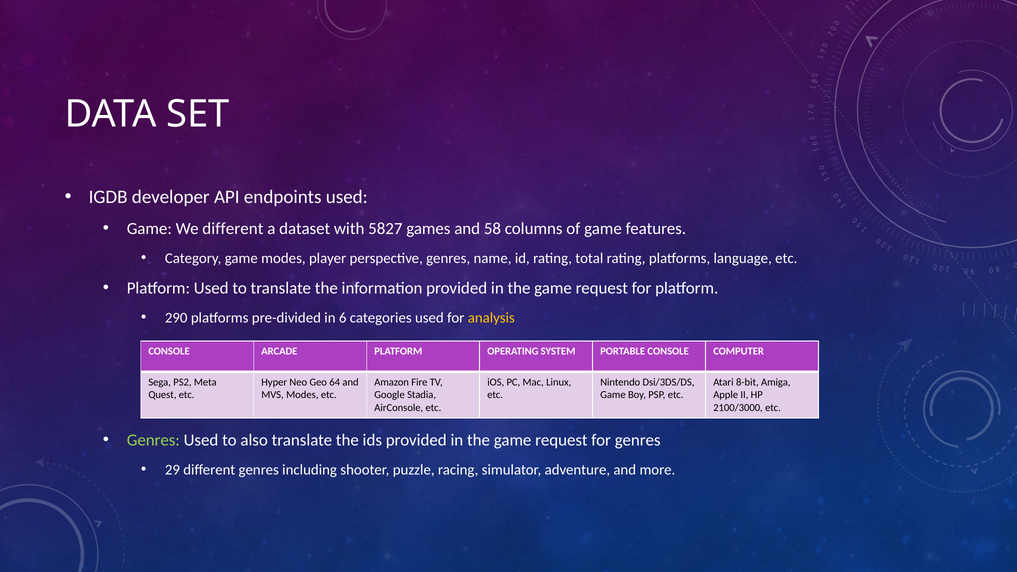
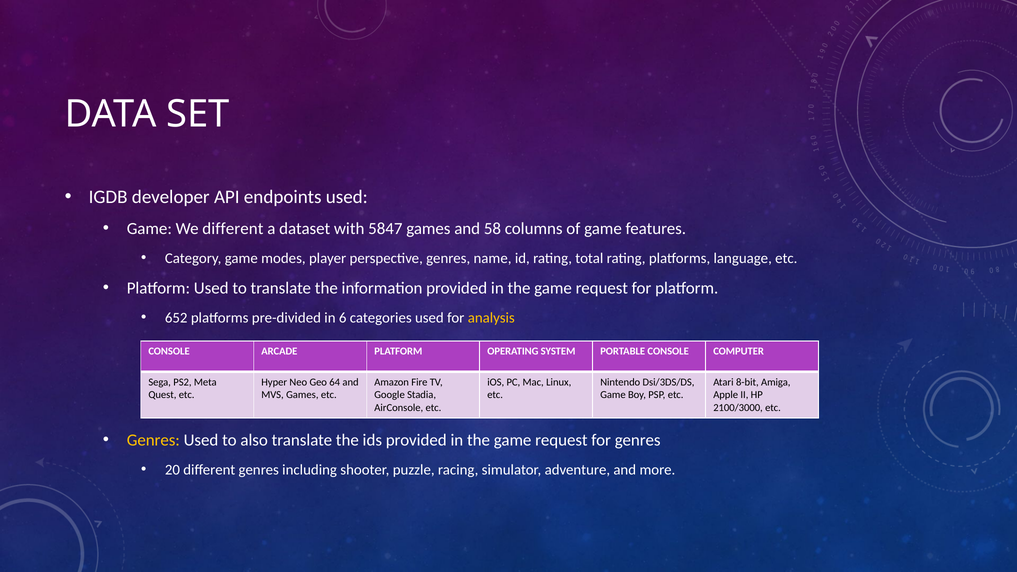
5827: 5827 -> 5847 (385, 229)
290: 290 -> 652 (176, 318)
MVS Modes: Modes -> Games (302, 395)
Genres colour: light green -> yellow (153, 440)
29: 29 -> 20 (172, 470)
